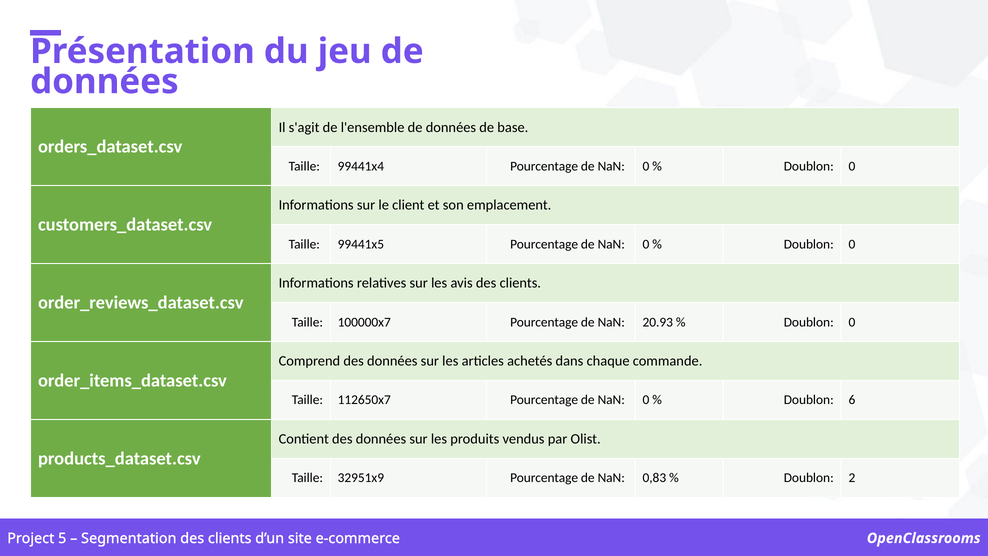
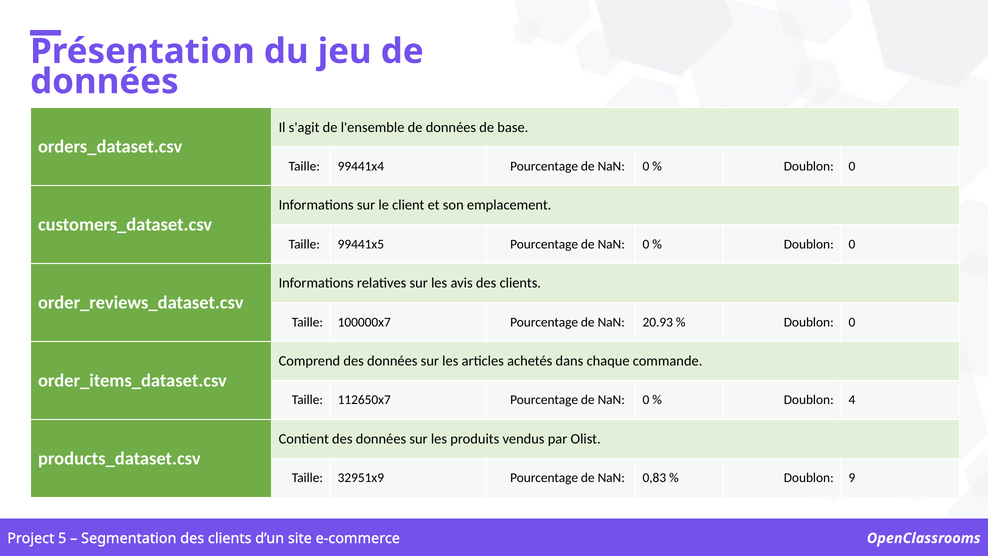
6: 6 -> 4 (852, 400)
2: 2 -> 9 (852, 478)
